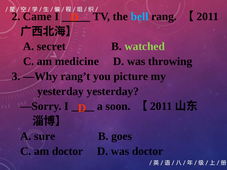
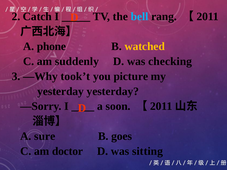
Came: Came -> Catch (37, 17)
secret: secret -> phone (51, 46)
watched colour: light green -> yellow (145, 46)
medicine: medicine -> suddenly (77, 61)
throwing: throwing -> checking (170, 61)
rang’t: rang’t -> took’t (75, 76)
was doctor: doctor -> sitting (147, 151)
